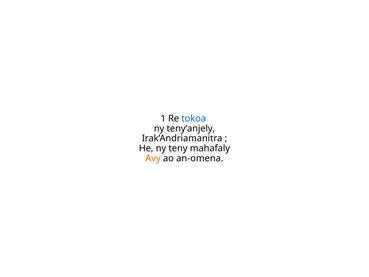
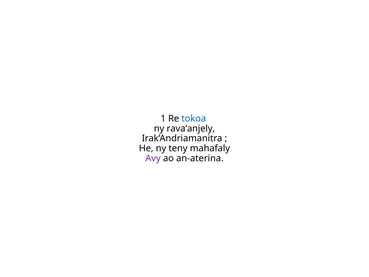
teny’anjely: teny’anjely -> rava’anjely (191, 128)
Avy colour: orange -> purple (153, 158)
an-omena: an-omena -> an-aterina (200, 158)
